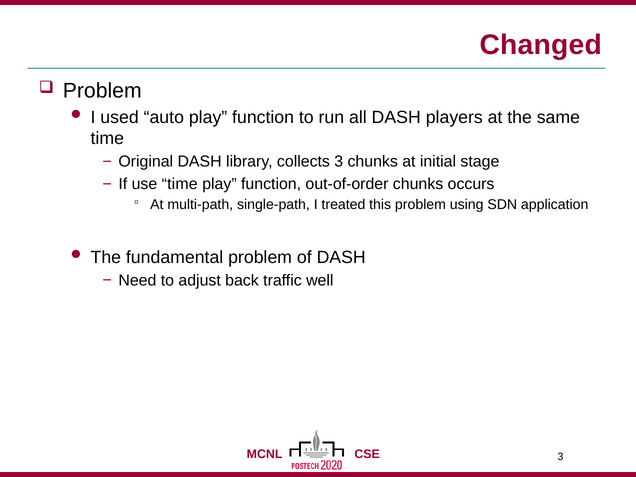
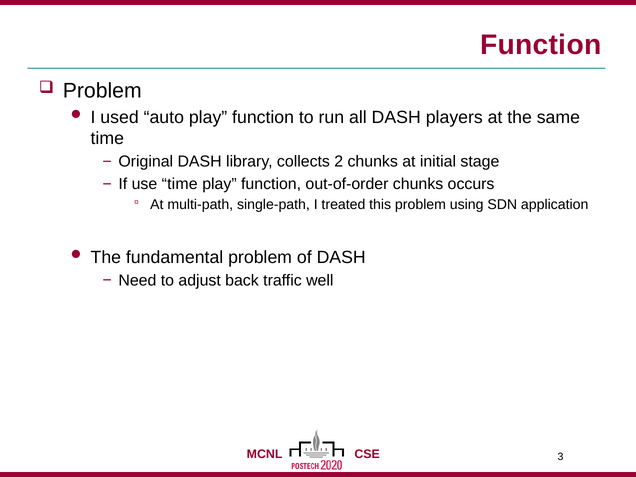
Changed: Changed -> Function (541, 45)
collects 3: 3 -> 2 (339, 162)
